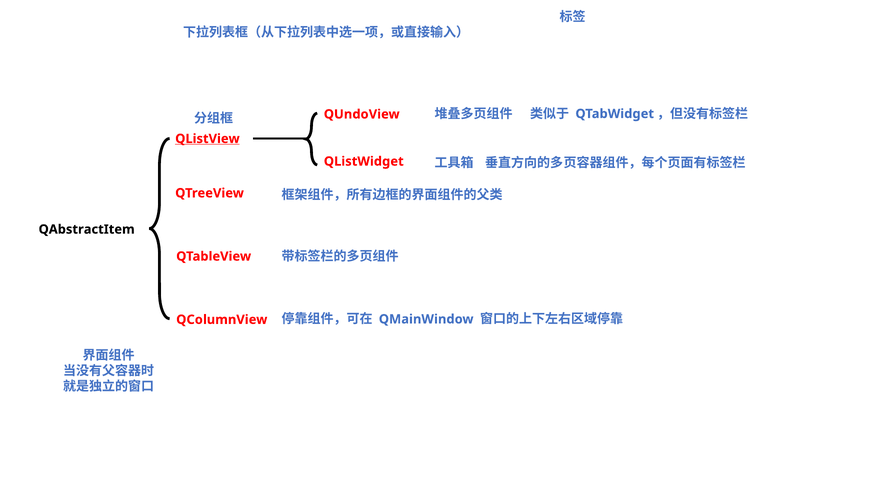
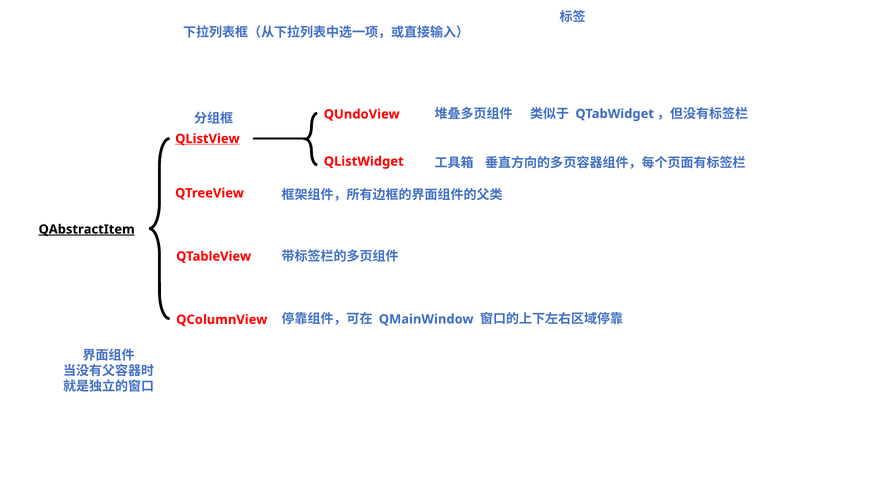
QAbstractItem underline: none -> present (87, 229)
